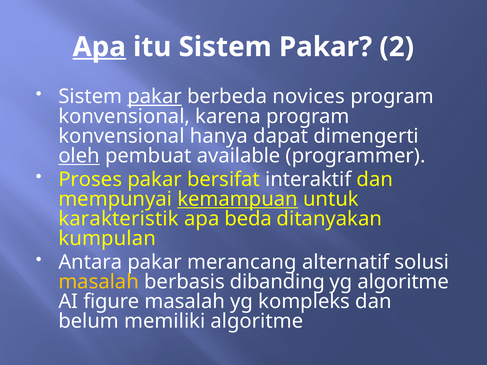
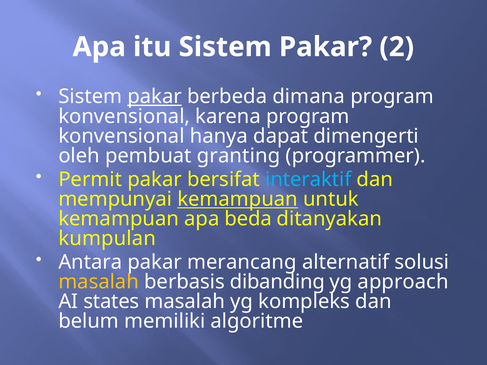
Apa underline: present -> none (99, 47)
novices: novices -> dimana (309, 97)
oleh underline: present -> none (79, 156)
available: available -> granting (239, 156)
Proses: Proses -> Permit (90, 180)
interaktif colour: white -> light blue (308, 180)
karakteristik: karakteristik -> kemampuan (119, 219)
yg algoritme: algoritme -> approach (403, 282)
figure: figure -> states (111, 302)
